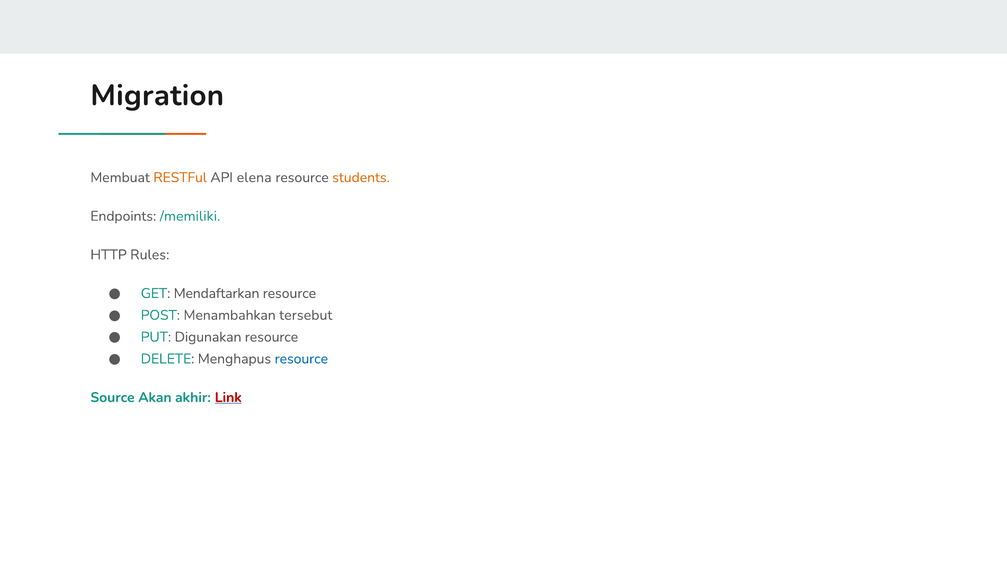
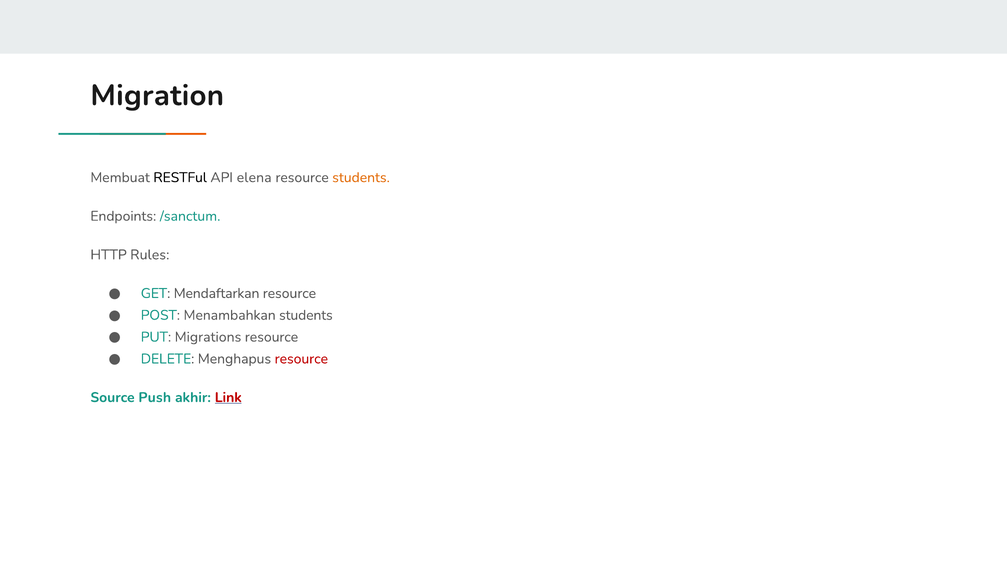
RESTFul colour: orange -> black (180, 177)
/memiliki: /memiliki -> /sanctum (190, 216)
Menambahkan tersebut: tersebut -> students (306, 315)
Digunakan: Digunakan -> Migrations (208, 337)
resource colour: blue -> red (301, 358)
Akan: Akan -> Push (155, 397)
